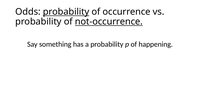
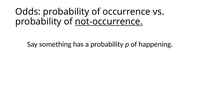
probability underline: present -> none (66, 12)
